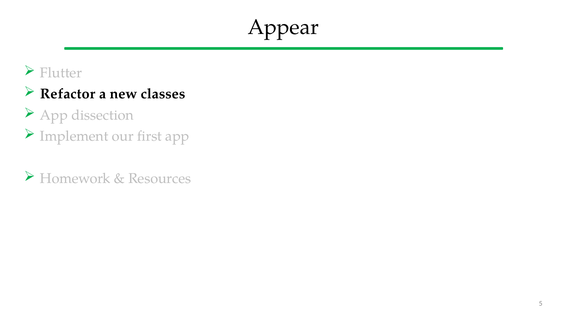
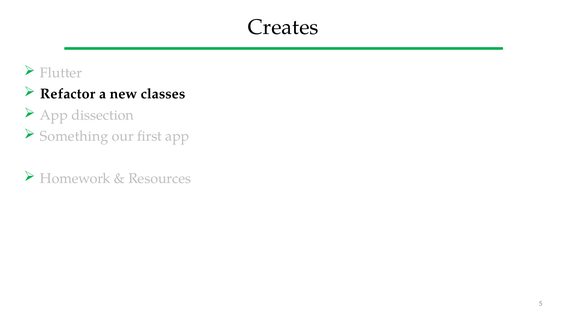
Appear: Appear -> Creates (283, 27)
Implement: Implement -> Something (74, 136)
